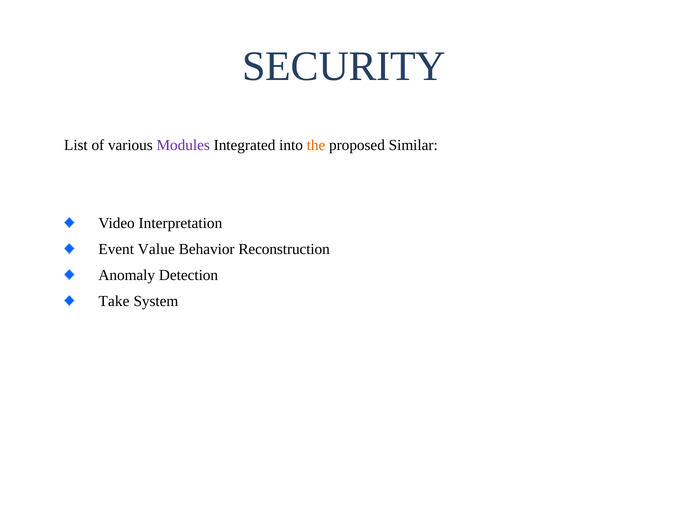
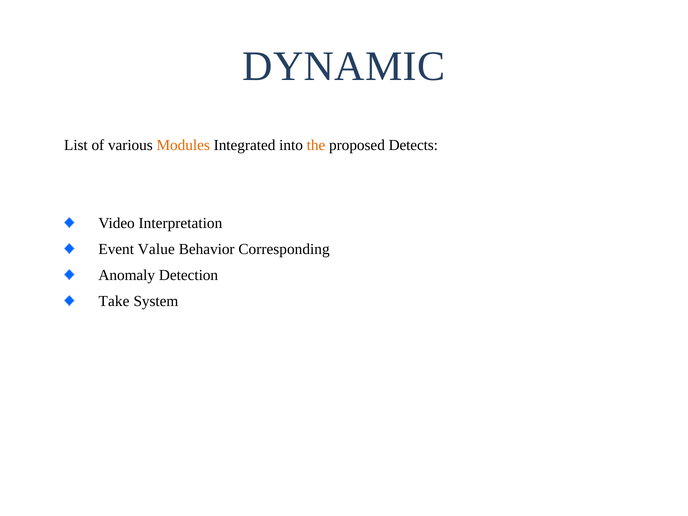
SECURITY: SECURITY -> DYNAMIC (344, 67)
Modules colour: purple -> orange (183, 145)
Similar: Similar -> Detects (413, 145)
Reconstruction: Reconstruction -> Corresponding (284, 249)
